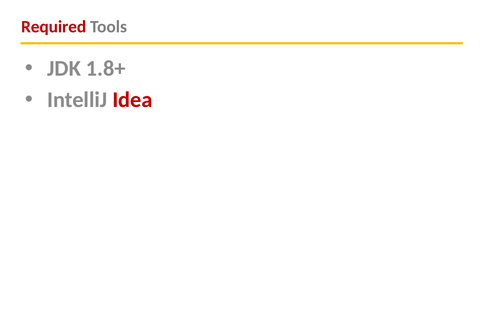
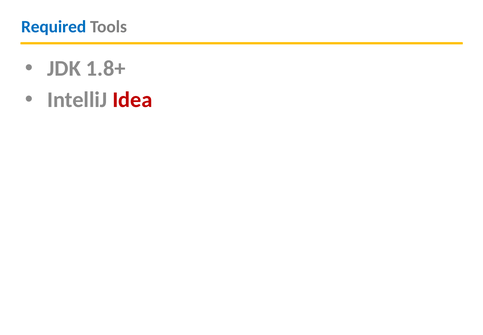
Required colour: red -> blue (54, 27)
